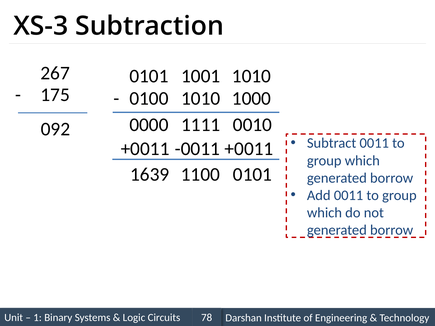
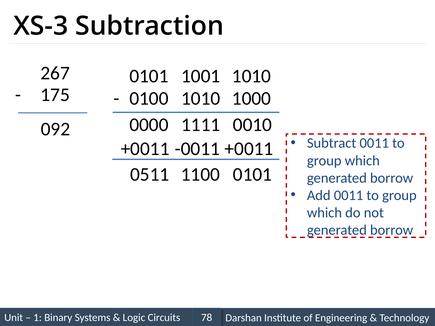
1639: 1639 -> 0511 (150, 175)
